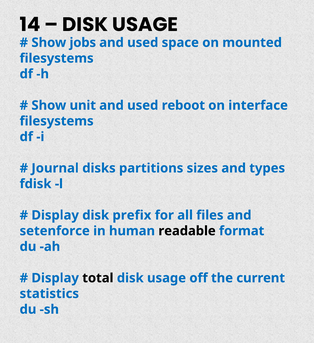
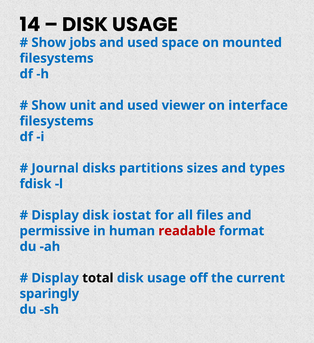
reboot: reboot -> viewer (183, 105)
prefix: prefix -> iostat (132, 215)
setenforce: setenforce -> permissive (55, 231)
readable colour: black -> red (187, 231)
statistics: statistics -> sparingly (49, 294)
